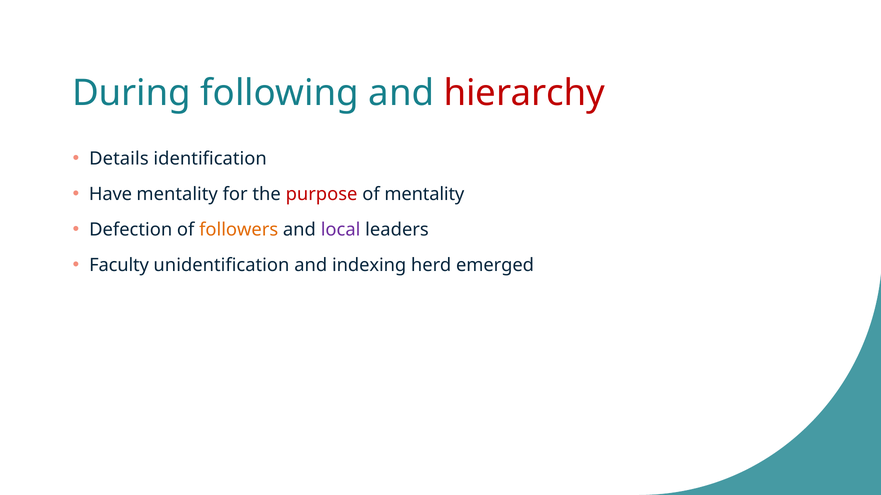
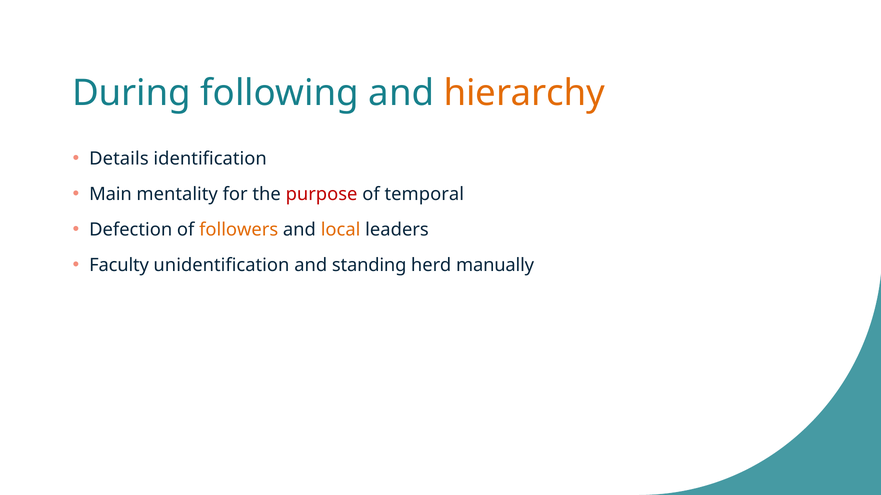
hierarchy colour: red -> orange (524, 93)
Have: Have -> Main (111, 194)
of mentality: mentality -> temporal (424, 194)
local colour: purple -> orange (341, 230)
indexing: indexing -> standing (369, 266)
emerged: emerged -> manually (495, 266)
